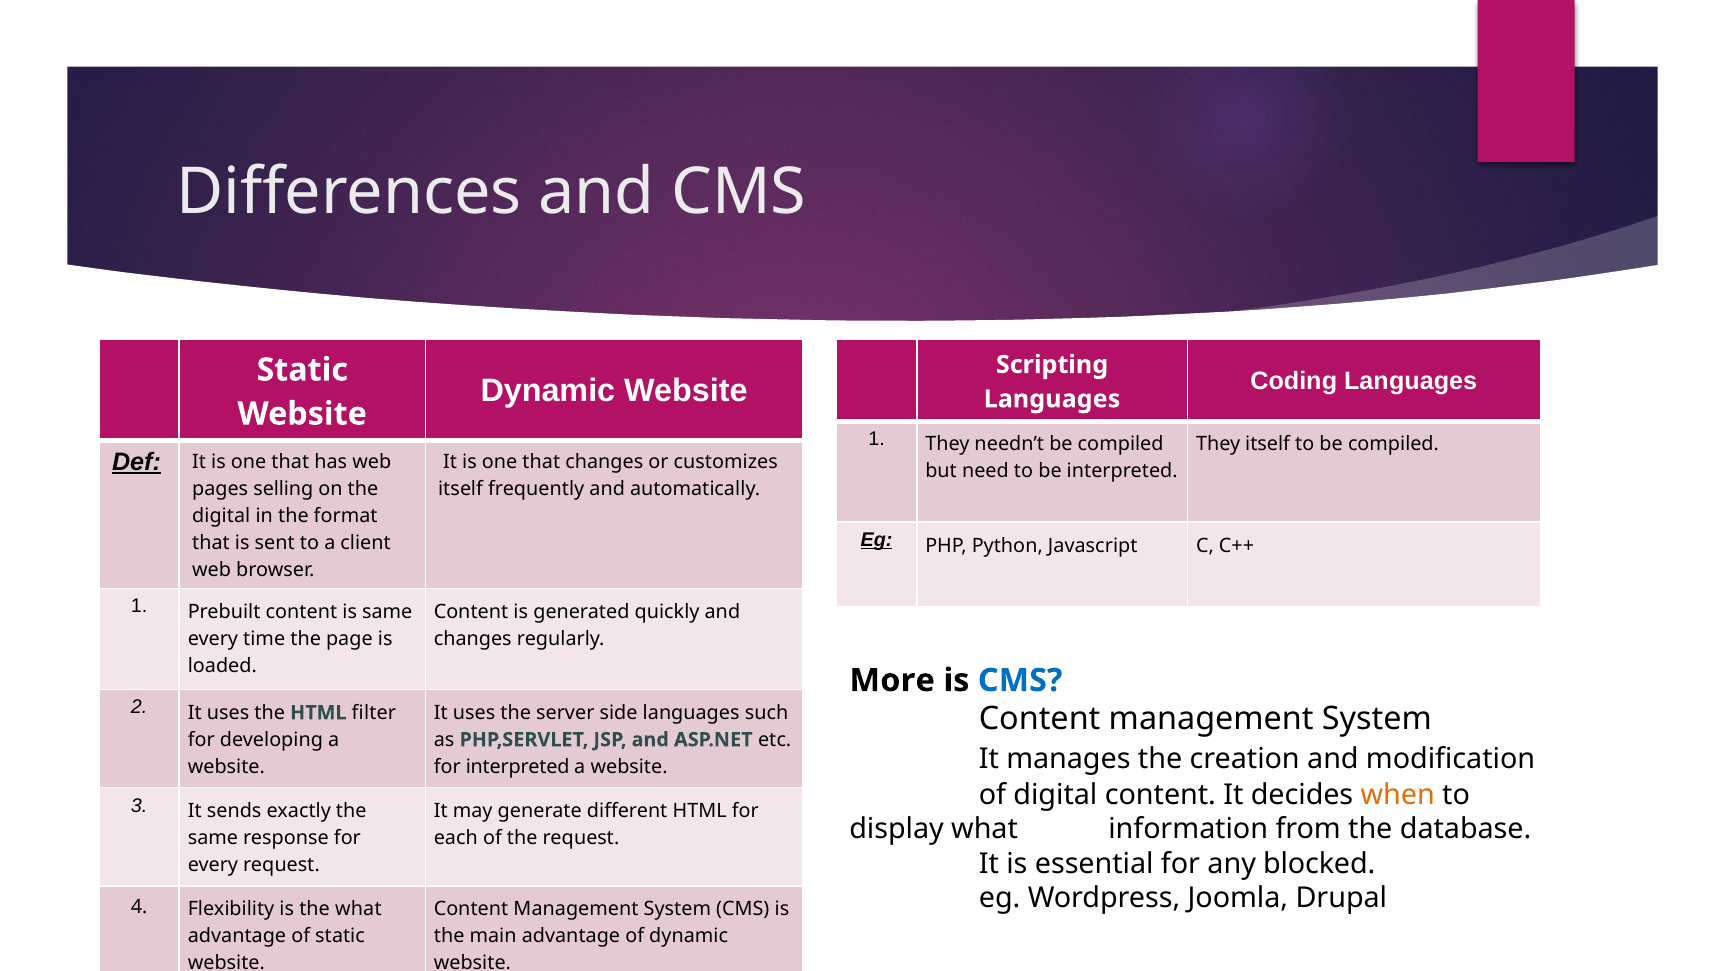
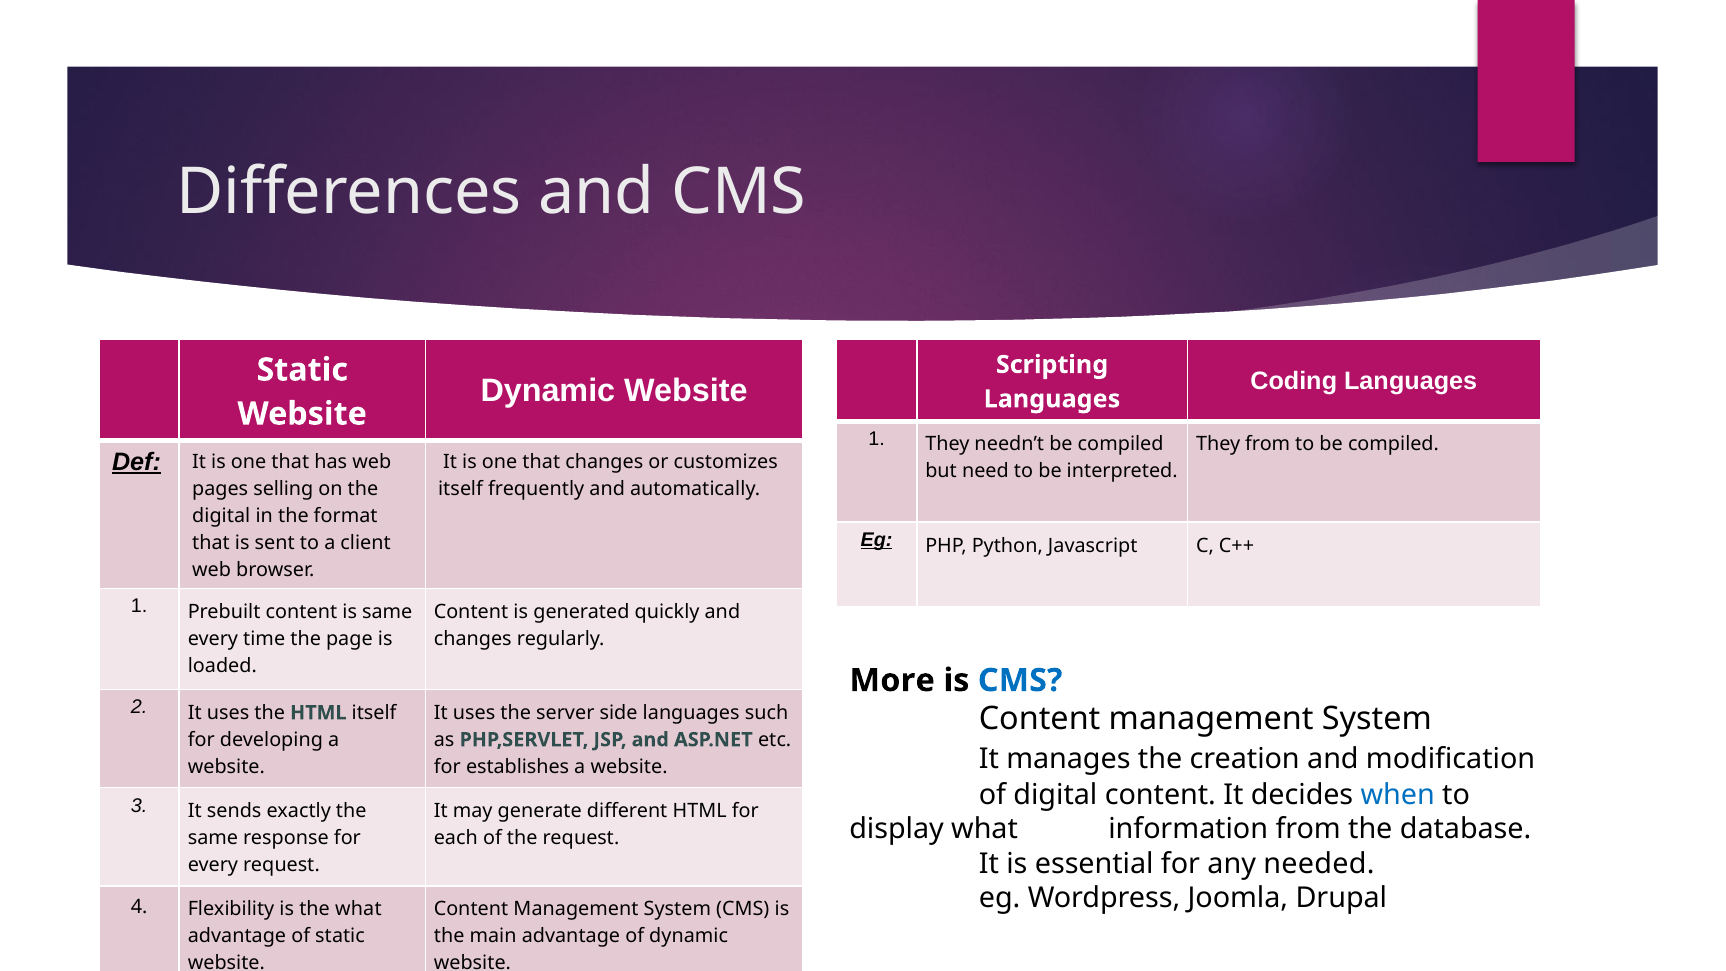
They itself: itself -> from (1268, 444)
HTML filter: filter -> itself (374, 713)
for interpreted: interpreted -> establishes (518, 767)
when colour: orange -> blue (1398, 794)
blocked: blocked -> needed (1319, 863)
